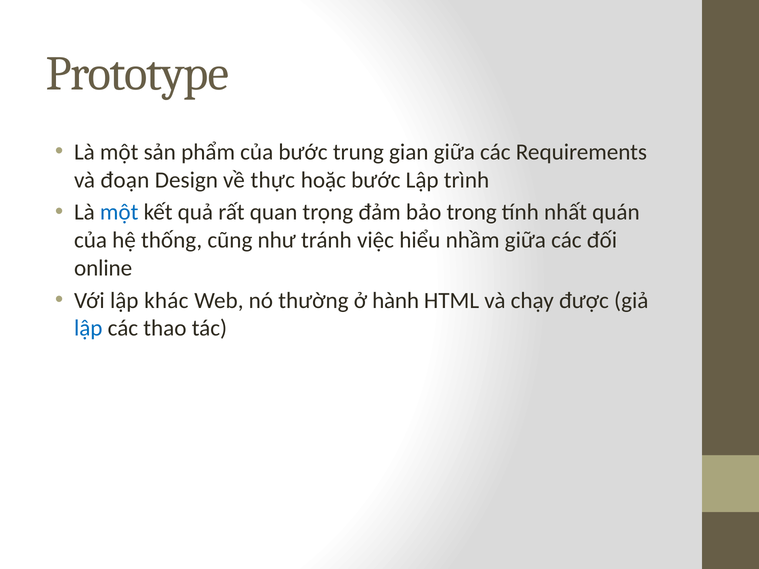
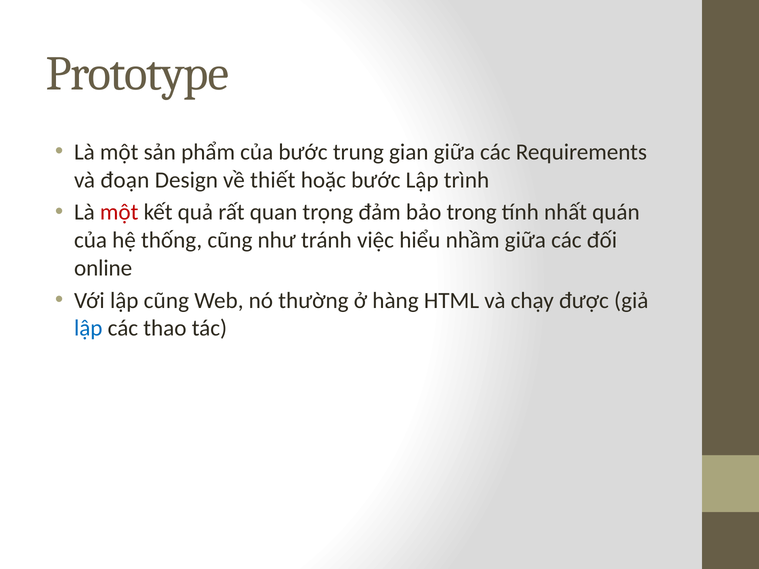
thực: thực -> thiết (273, 180)
một colour: blue -> red (119, 212)
lập khác: khác -> cũng (166, 301)
hành: hành -> hàng (396, 301)
